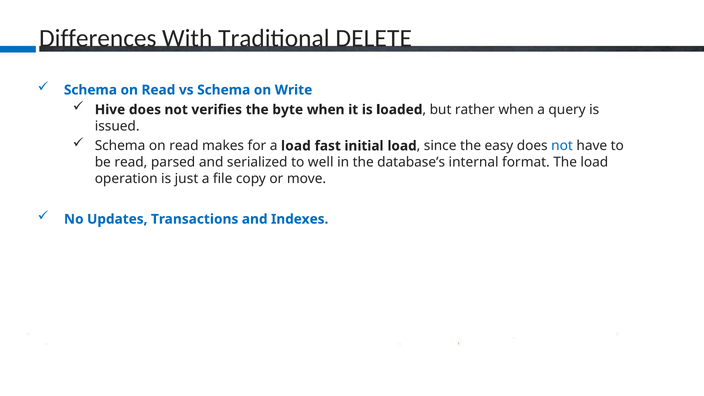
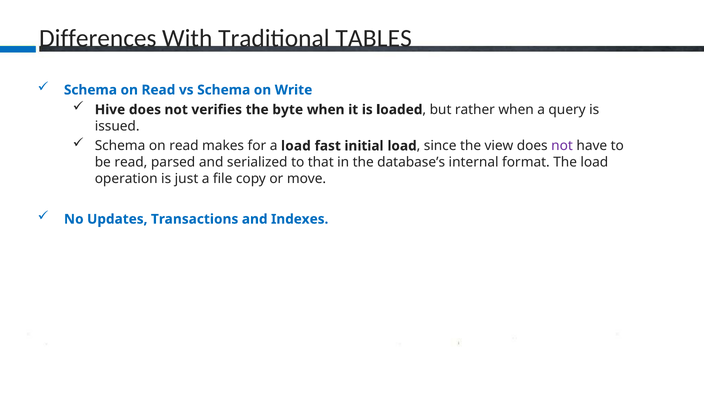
DELETE: DELETE -> TABLES (374, 38)
easy: easy -> view (499, 146)
not colour: blue -> purple (562, 146)
well: well -> that (321, 162)
